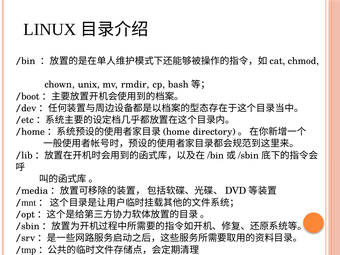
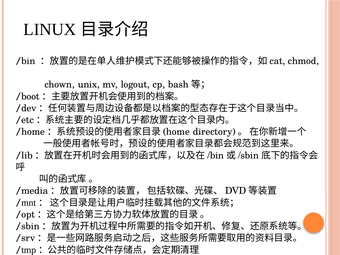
rmdir: rmdir -> logout (135, 85)
